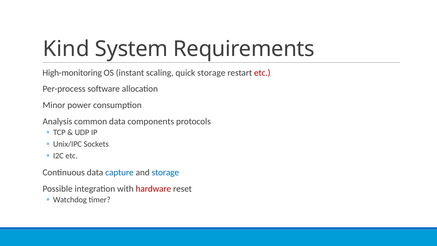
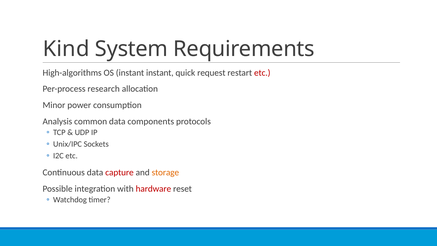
High-monitoring: High-monitoring -> High-algorithms (72, 73)
instant scaling: scaling -> instant (160, 73)
quick storage: storage -> request (211, 73)
software: software -> research (104, 89)
capture colour: blue -> red (119, 172)
storage colour: blue -> orange (165, 172)
